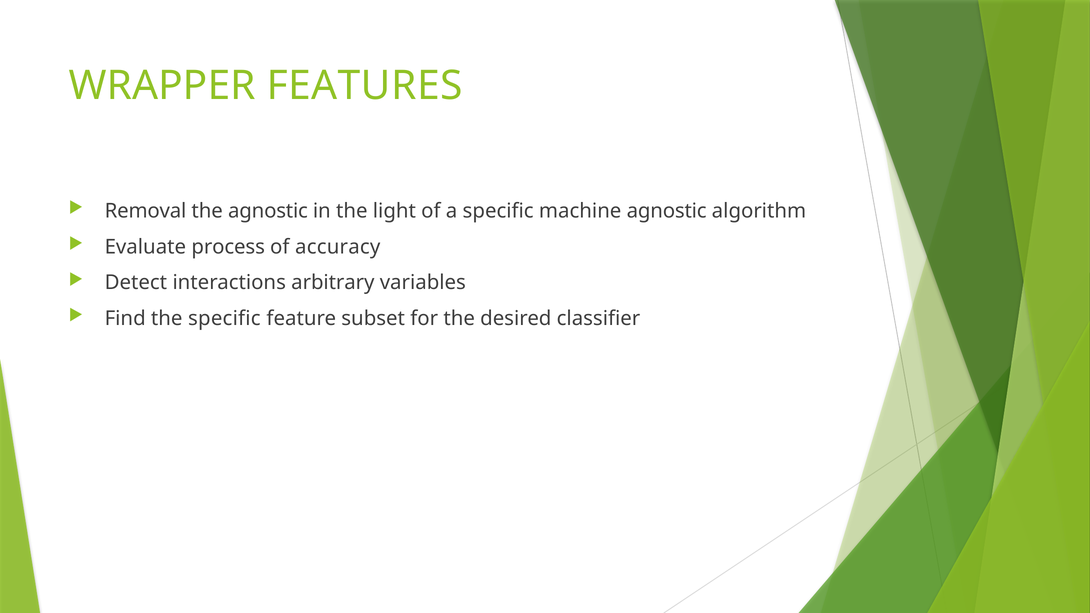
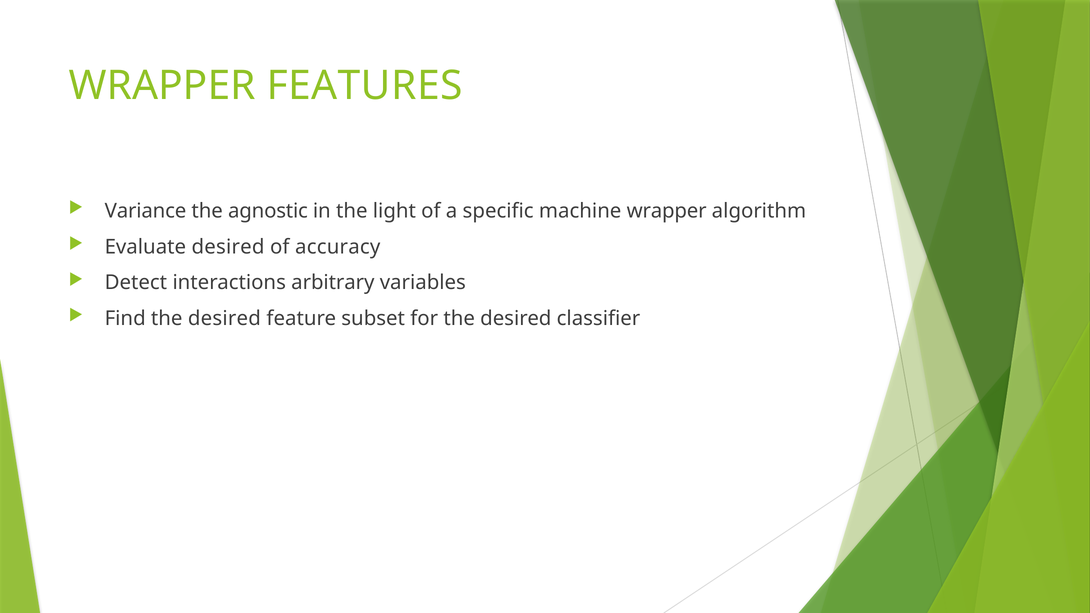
Removal: Removal -> Variance (145, 211)
machine agnostic: agnostic -> wrapper (667, 211)
Evaluate process: process -> desired (228, 247)
Find the specific: specific -> desired (224, 319)
